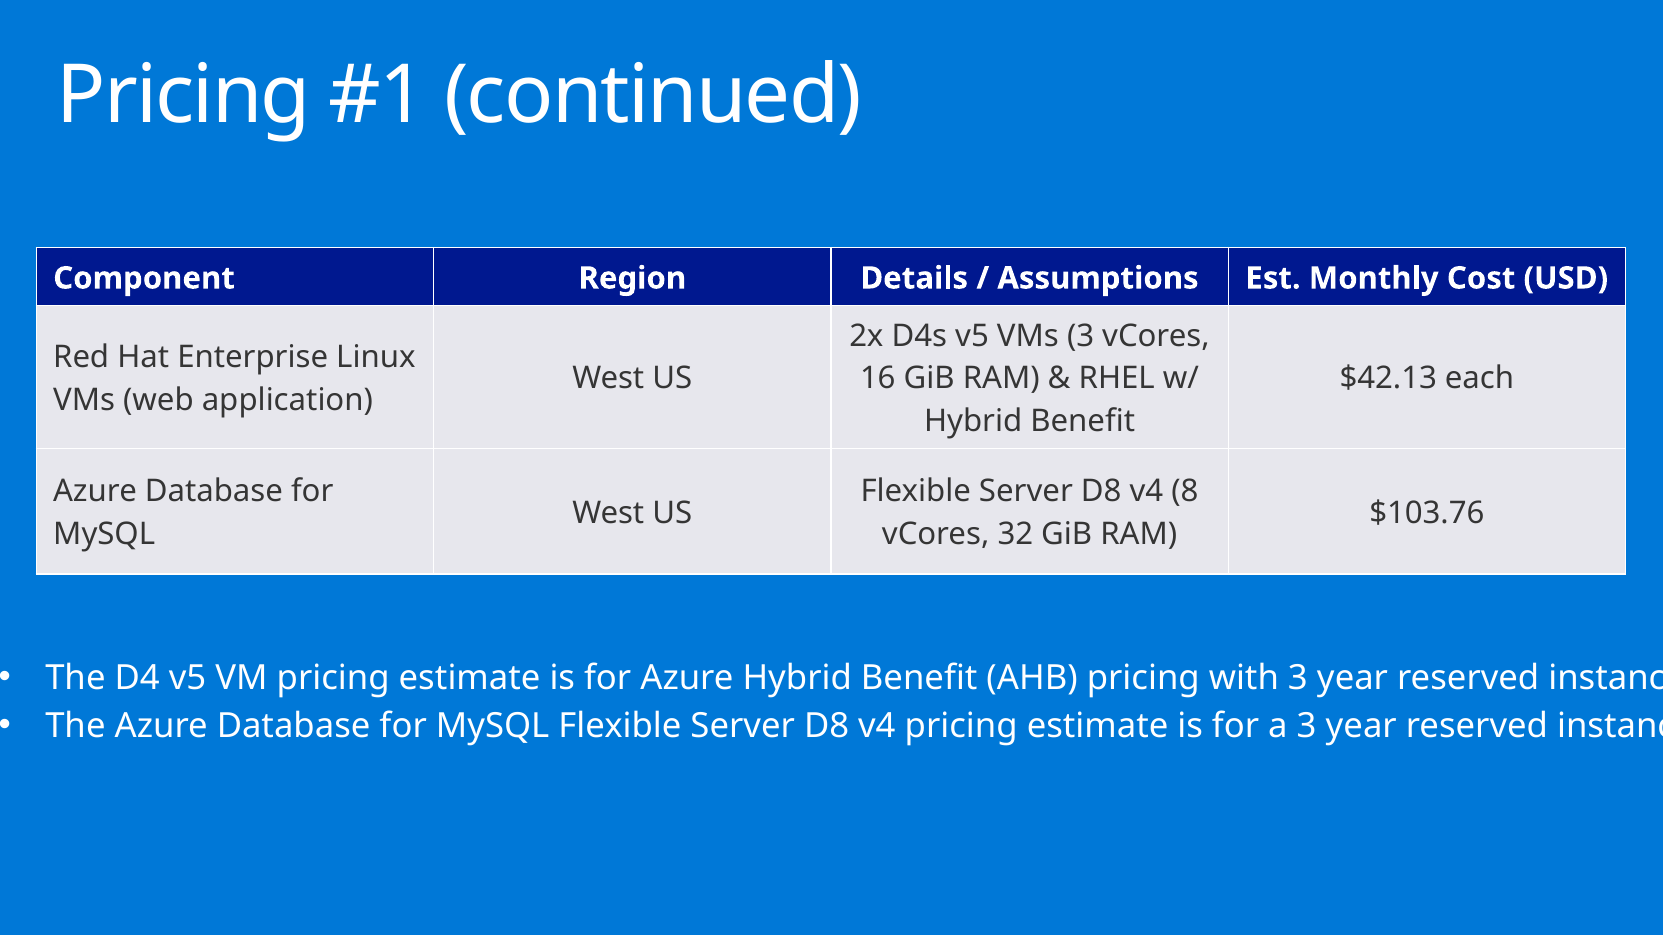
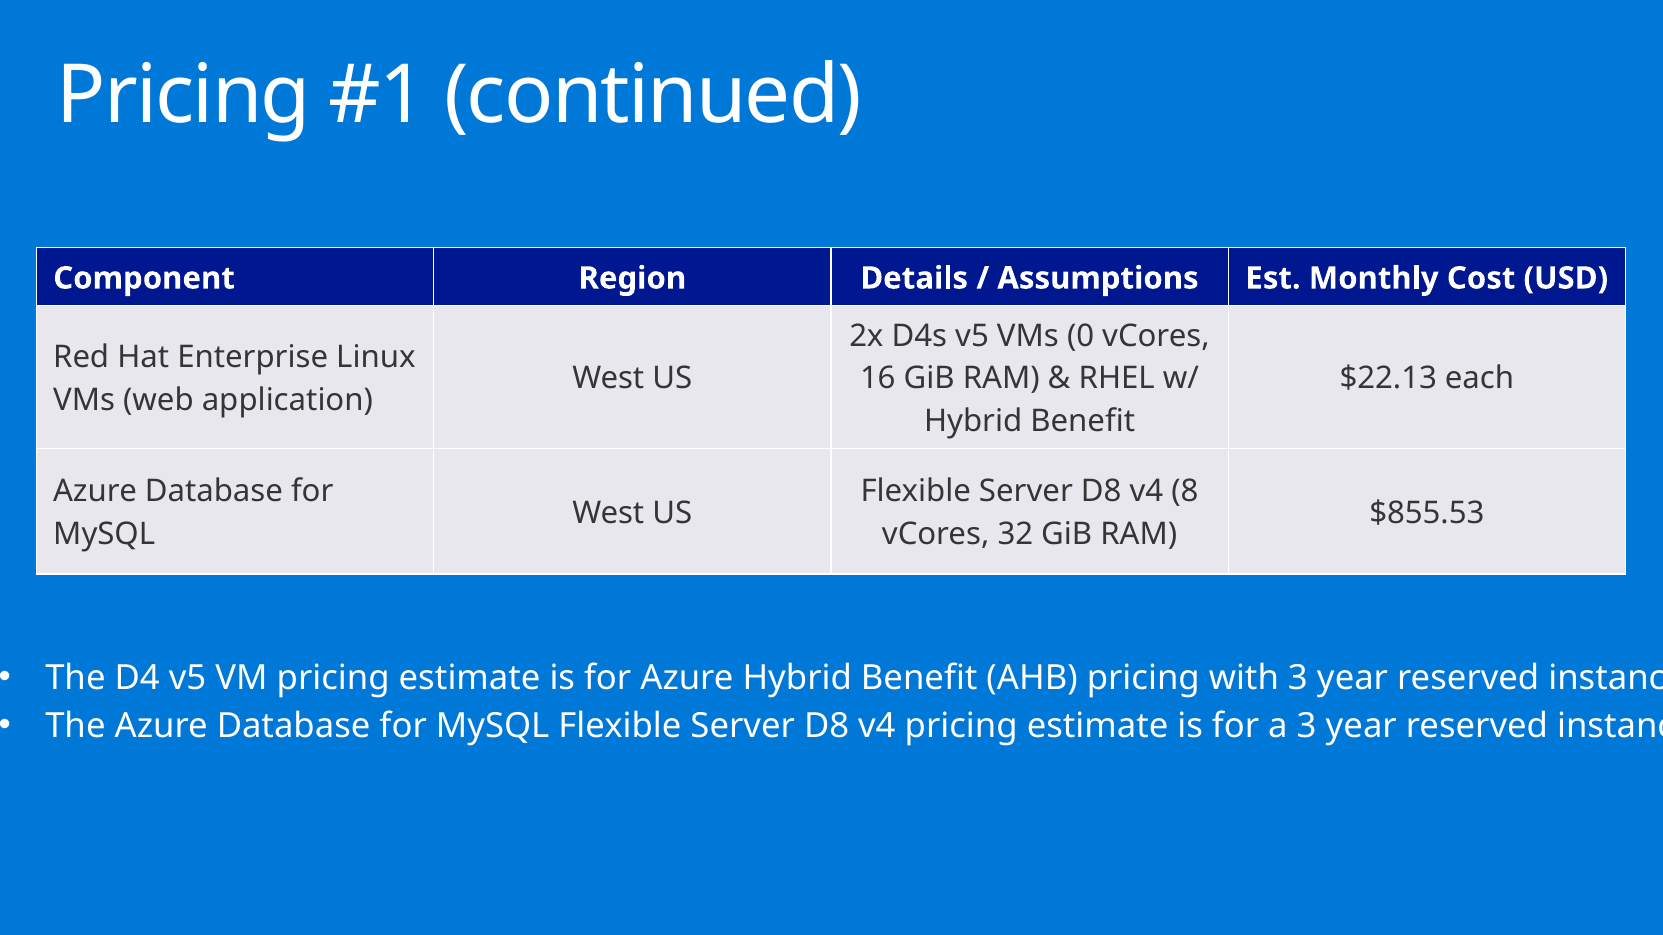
VMs 3: 3 -> 0 (1081, 336)
$42.13: $42.13 -> $22.13 (1388, 379)
$103.76: $103.76 -> $855.53 (1427, 513)
